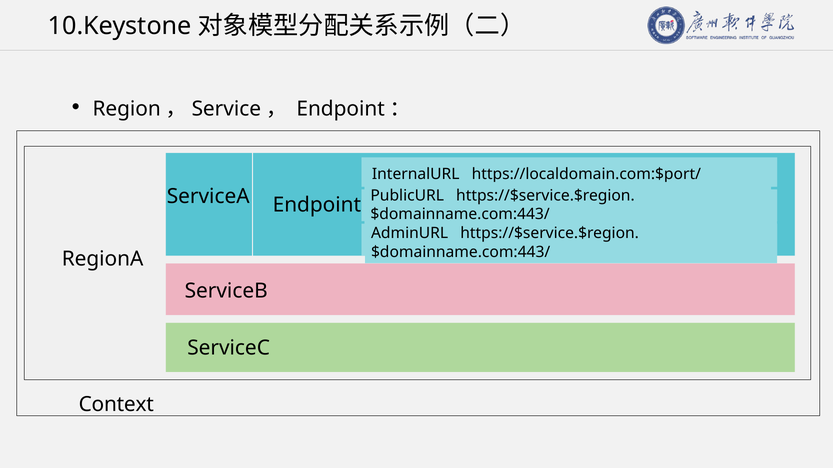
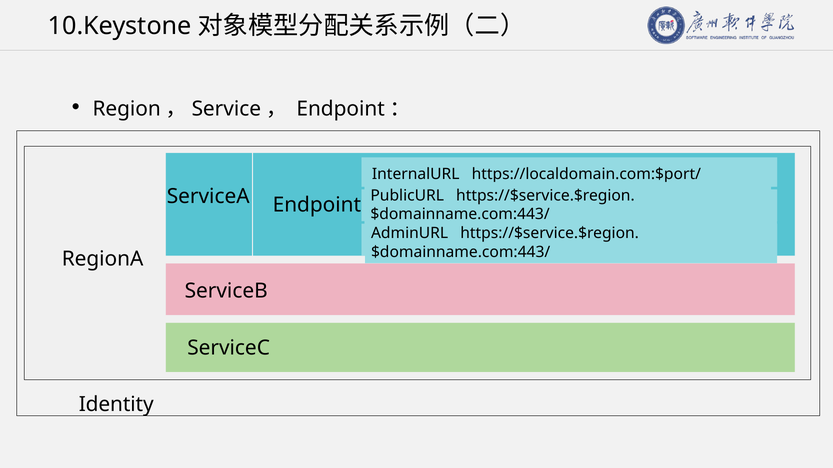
Context: Context -> Identity (116, 405)
